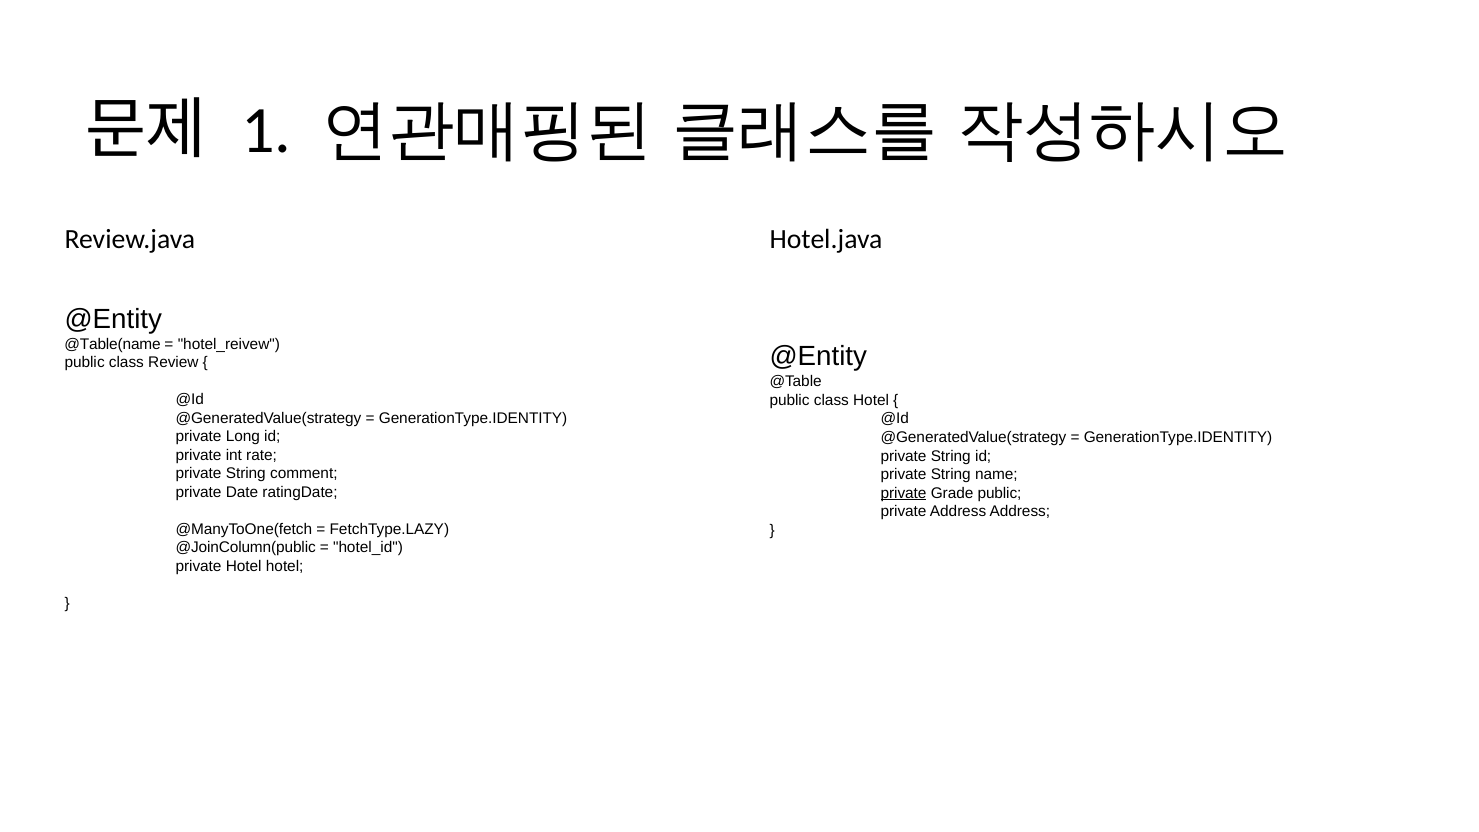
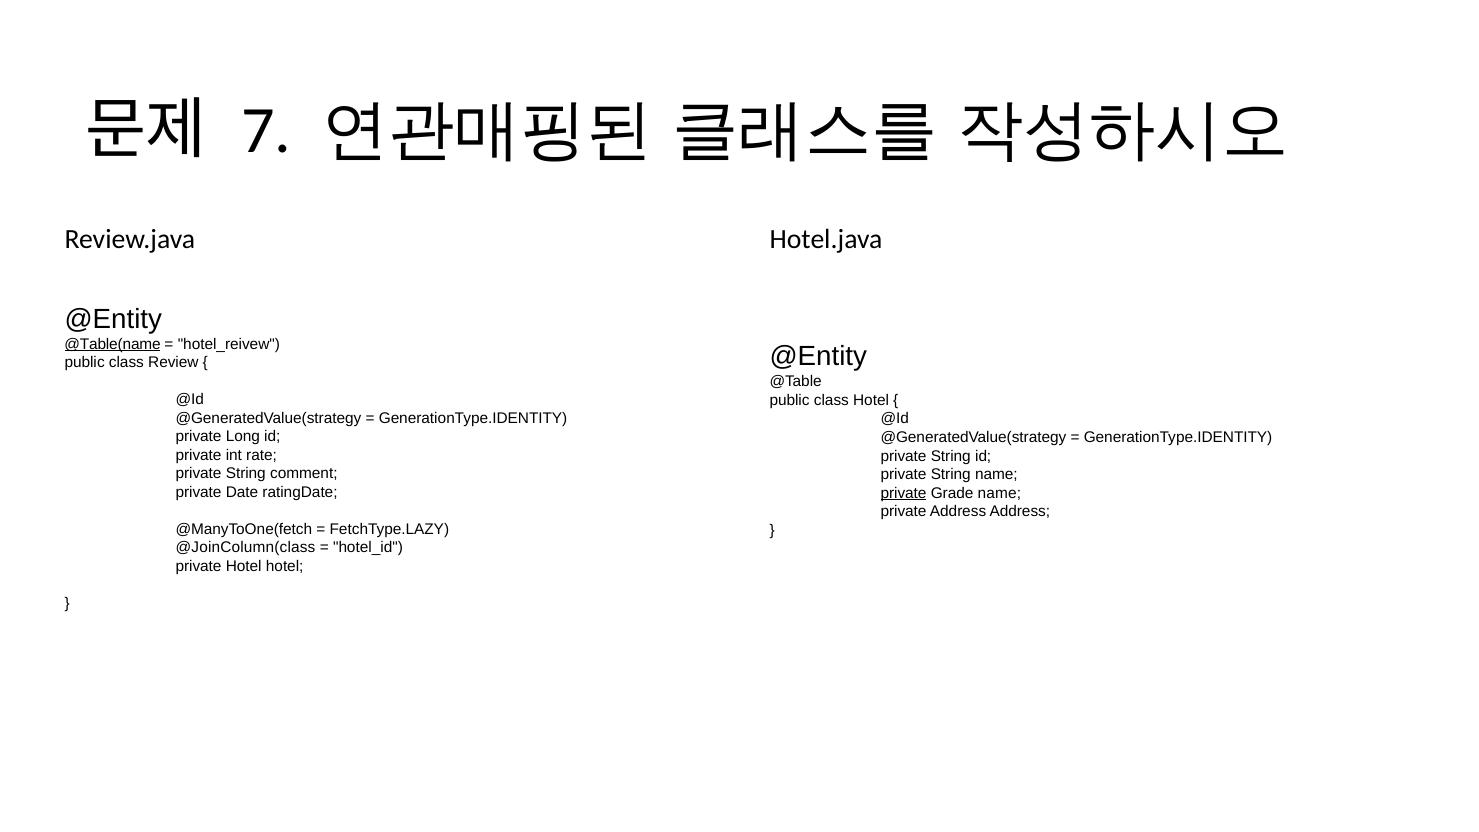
1: 1 -> 7 (266, 131)
@Table(name underline: none -> present (113, 344)
Grade public: public -> name (999, 493)
@JoinColumn(public: @JoinColumn(public -> @JoinColumn(class (246, 548)
